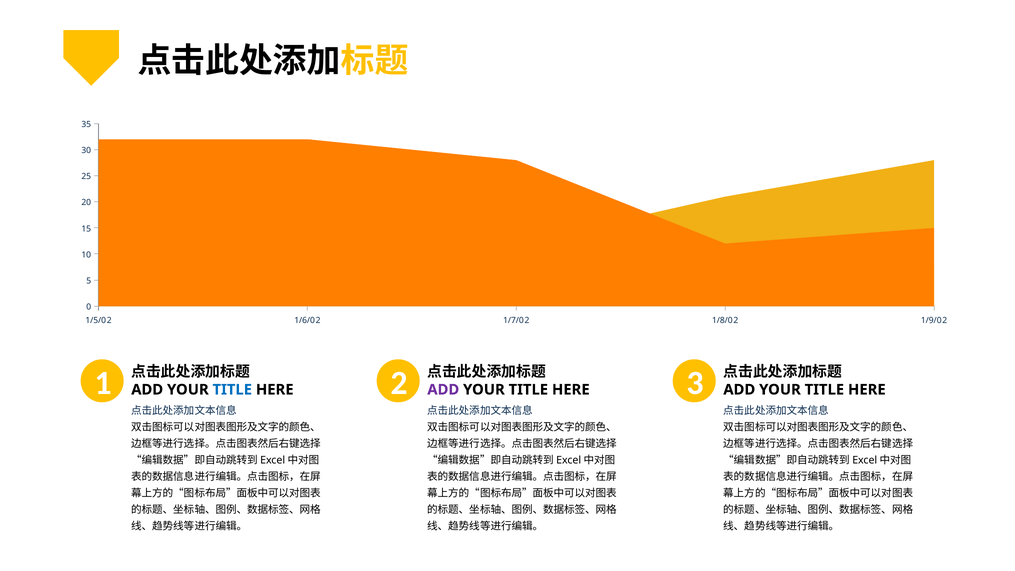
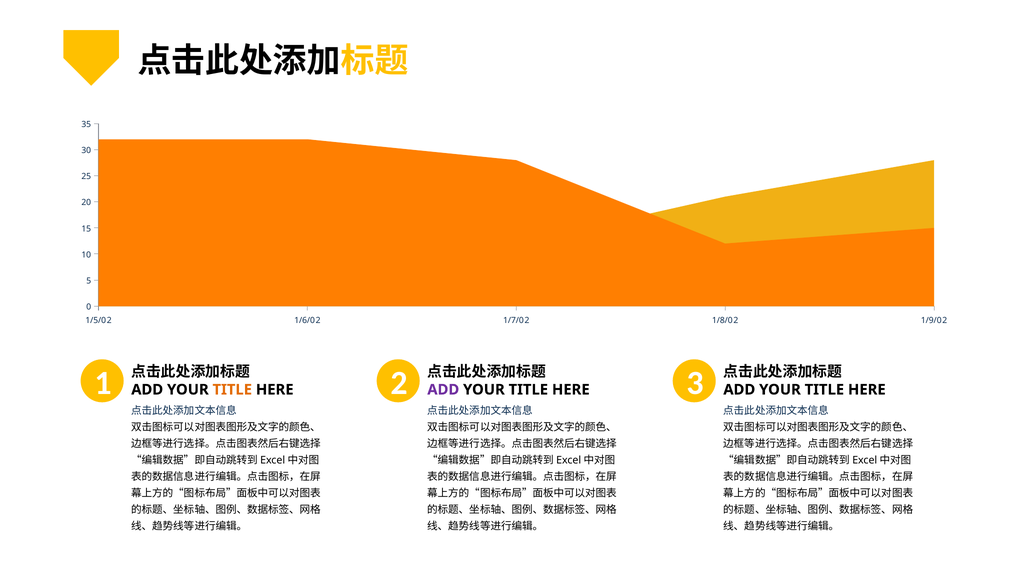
TITLE colour: blue -> orange (232, 390)
